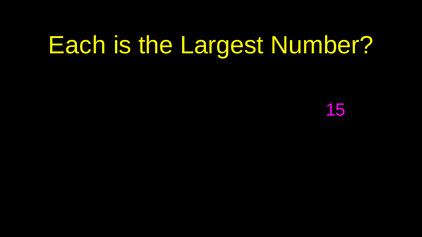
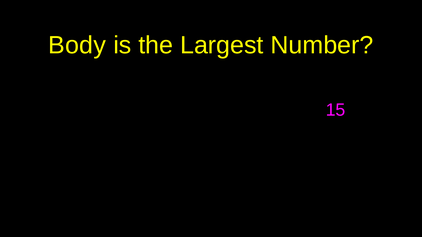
Each: Each -> Body (77, 45)
